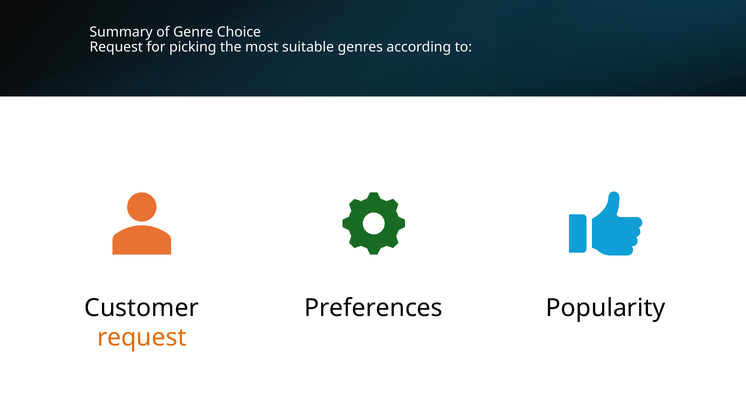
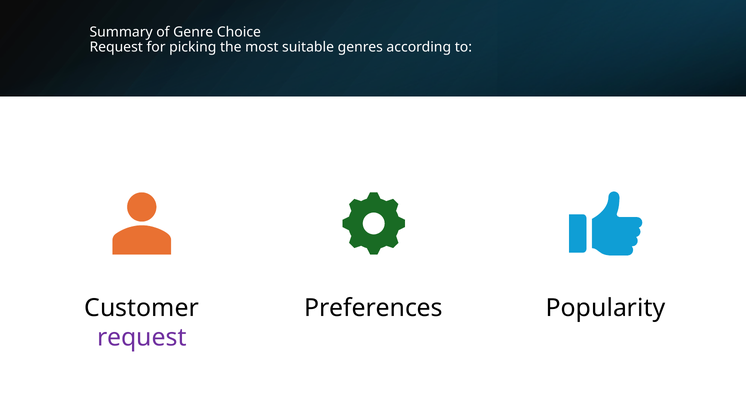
request colour: orange -> purple (142, 338)
